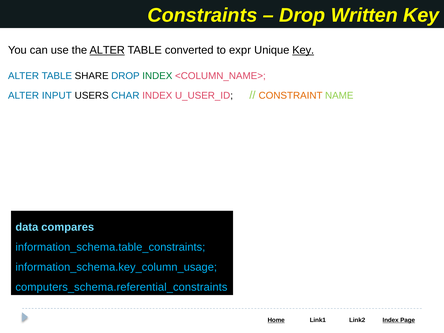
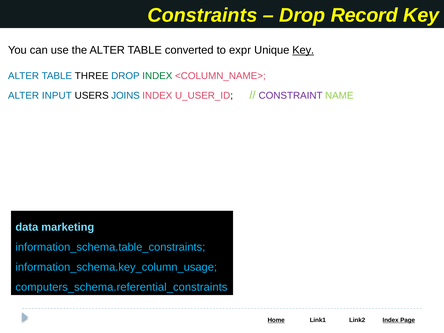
Written: Written -> Record (364, 15)
ALTER underline: present -> none (107, 50)
SHARE: SHARE -> THREE (92, 76)
CHAR: CHAR -> JOINS (125, 96)
CONSTRAINT colour: orange -> purple (291, 96)
compares: compares -> marketing (68, 227)
